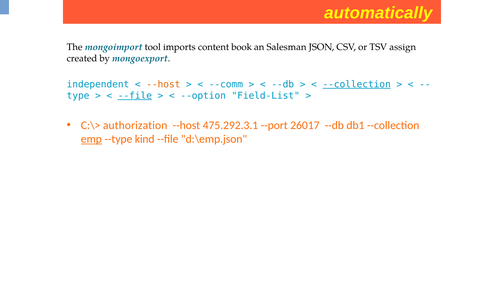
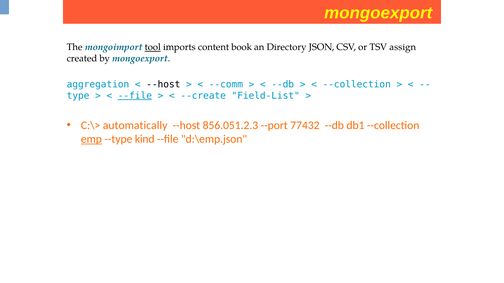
automatically: automatically -> mongoexport (378, 13)
tool underline: none -> present (153, 47)
Salesman: Salesman -> Directory (287, 47)
independent: independent -> aggregation (98, 85)
--host colour: orange -> black (163, 85)
--collection underline: present -> none (357, 85)
--option: --option -> --create (203, 96)
authorization: authorization -> automatically (135, 125)
475.292.3.1: 475.292.3.1 -> 856.051.2.3 (230, 125)
26017: 26017 -> 77432 (305, 125)
